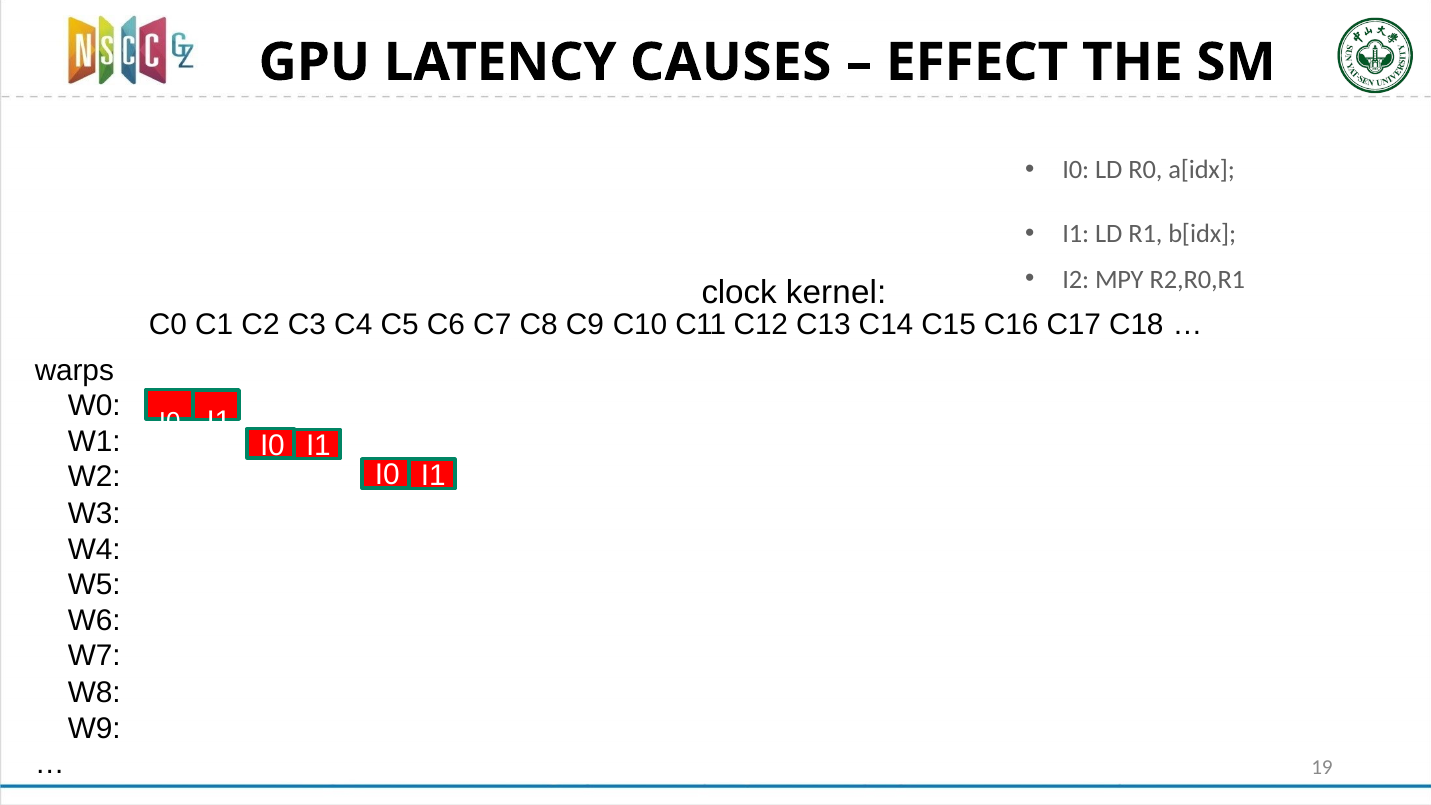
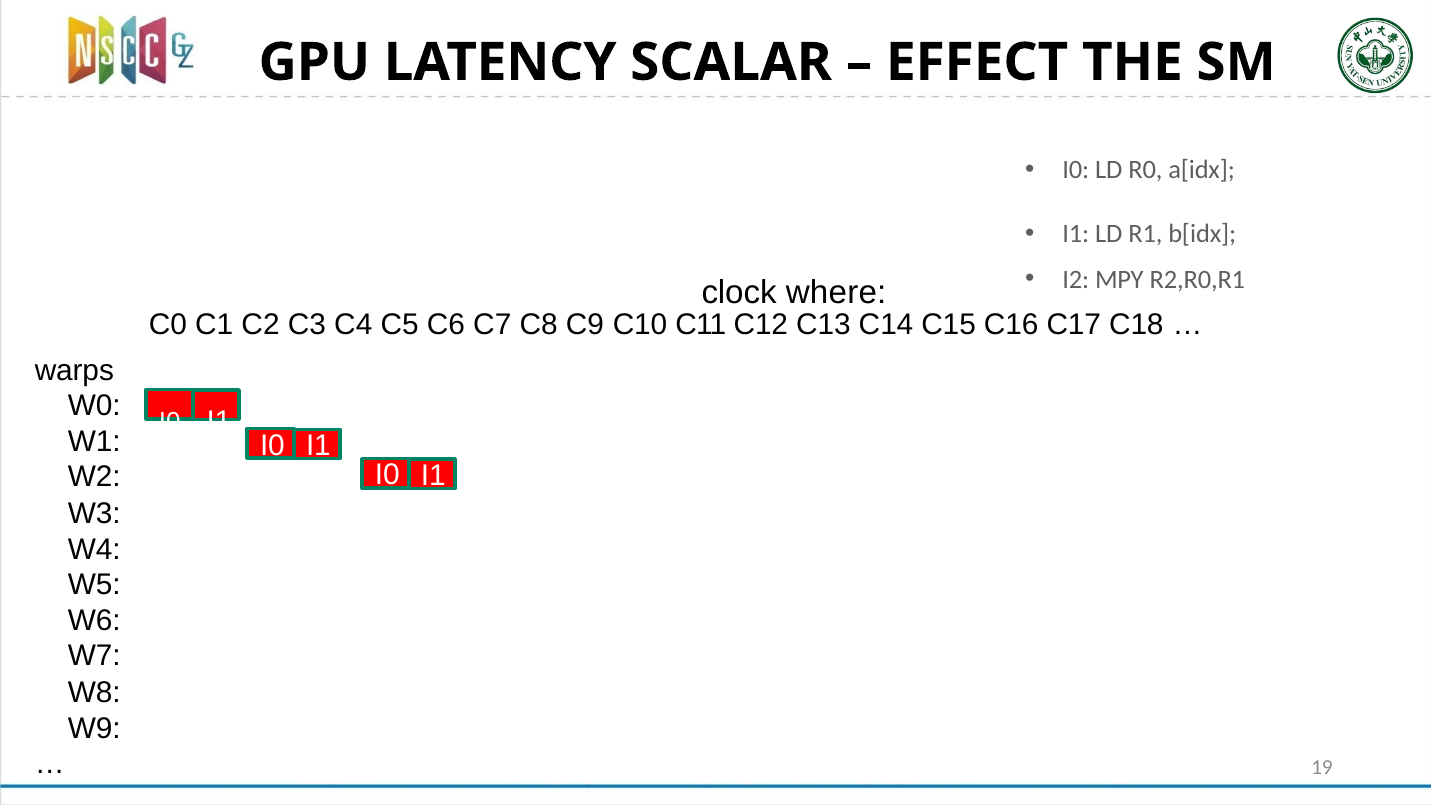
CAUSES: CAUSES -> SCALAR (731, 62)
kernel: kernel -> where (836, 292)
